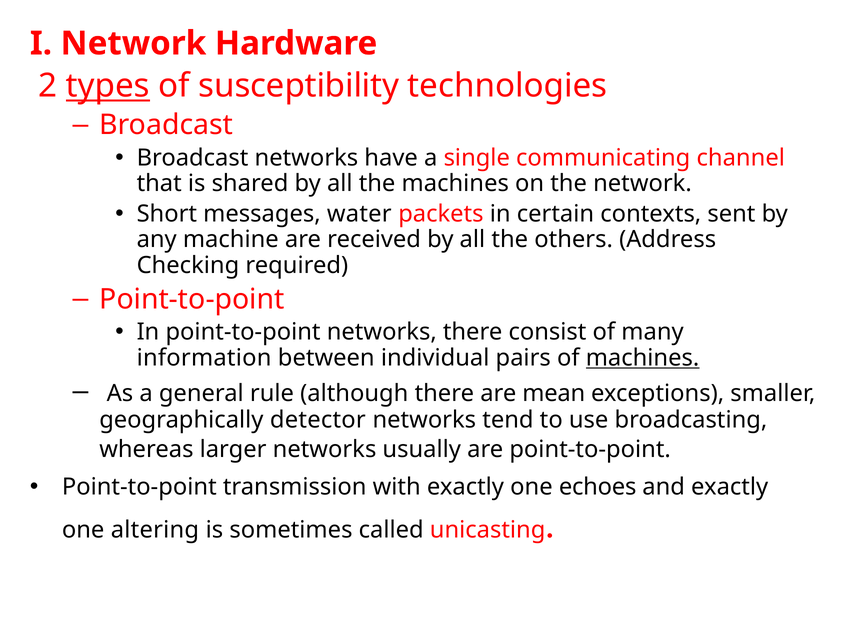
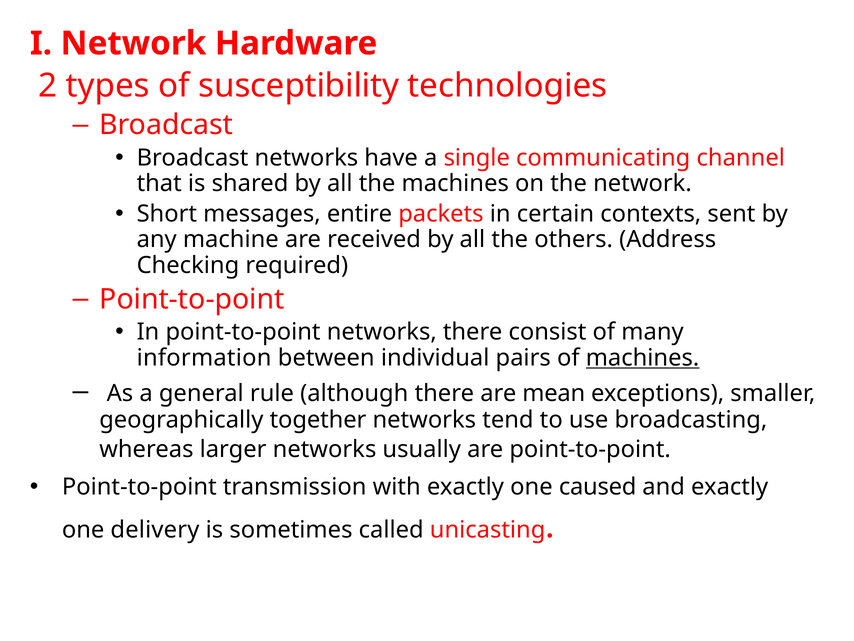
types underline: present -> none (108, 86)
water: water -> entire (359, 214)
detector: detector -> together (318, 420)
echoes: echoes -> caused (598, 487)
altering: altering -> delivery (155, 529)
